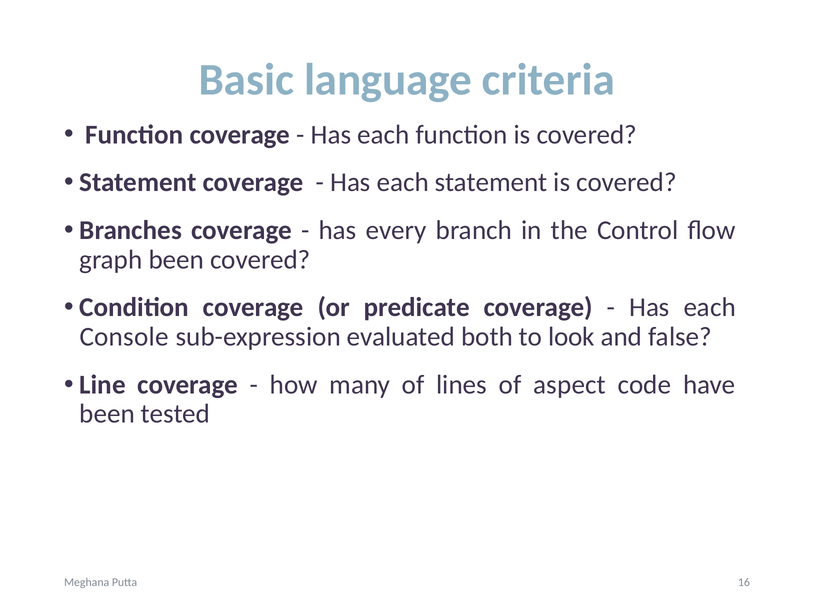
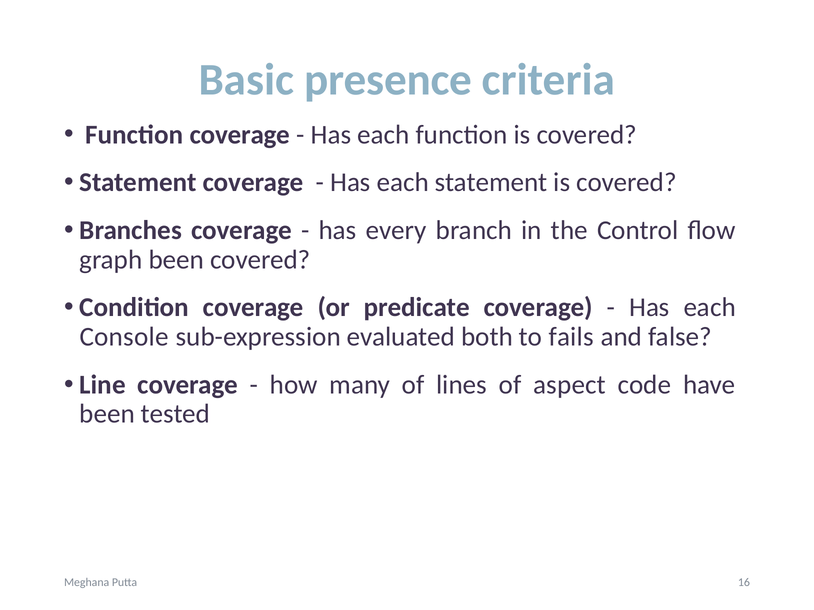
language: language -> presence (388, 80)
look: look -> fails (571, 337)
